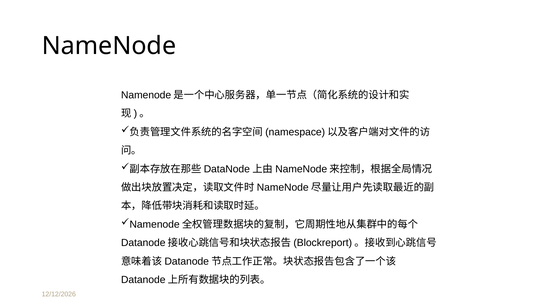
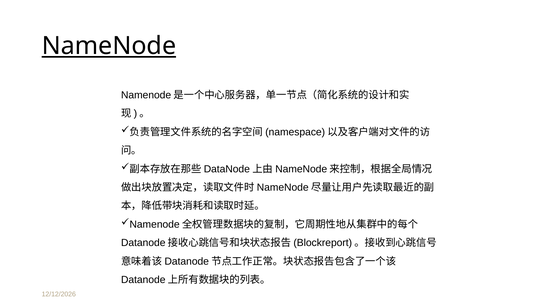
NameNode underline: none -> present (109, 46)
